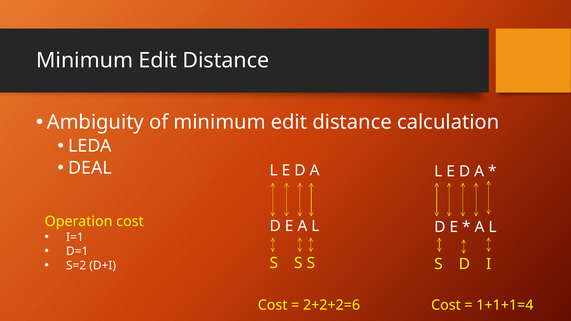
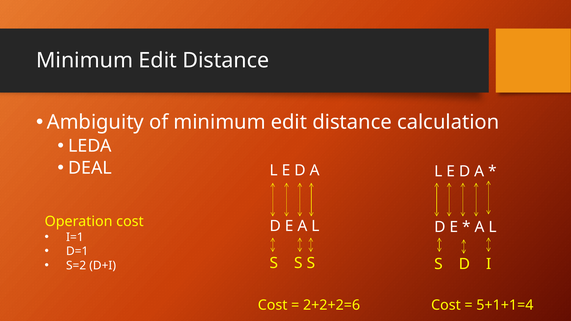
1+1+1=4: 1+1+1=4 -> 5+1+1=4 (505, 305)
